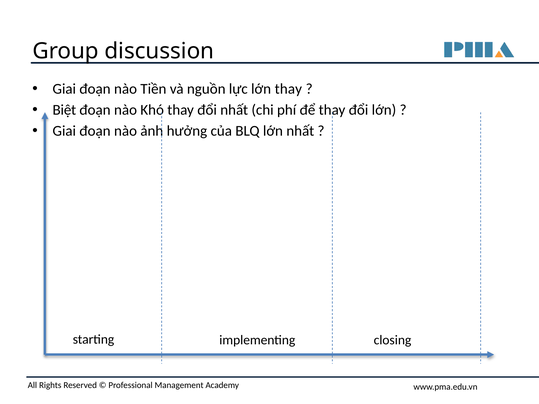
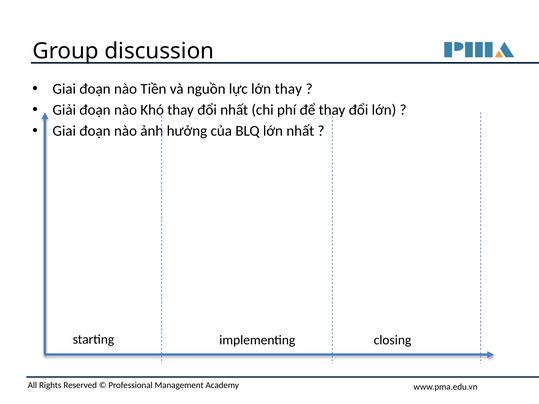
Biệt: Biệt -> Giải (64, 110)
